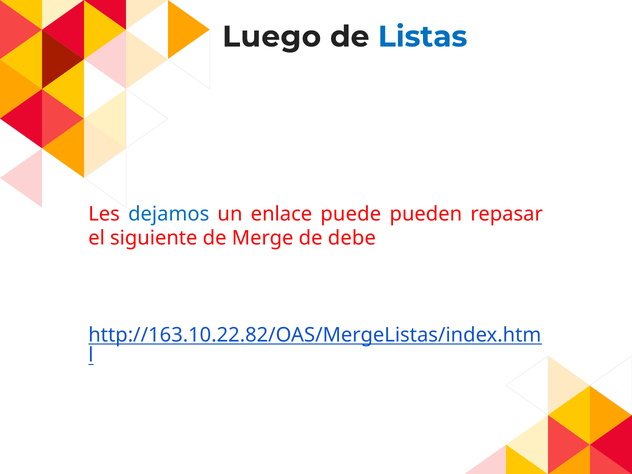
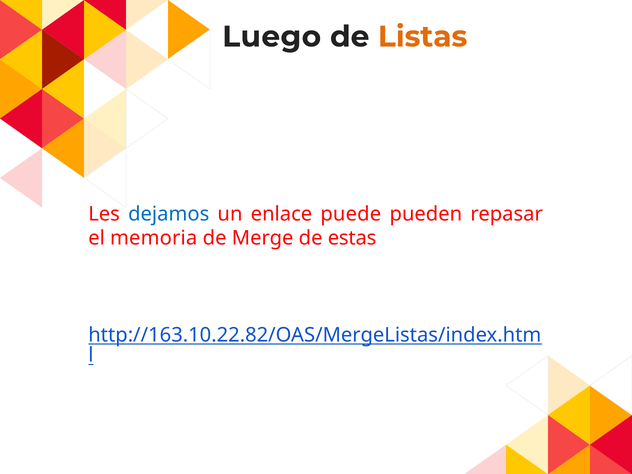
Listas colour: blue -> orange (423, 37)
siguiente: siguiente -> memoria (154, 238)
debe: debe -> estas (352, 238)
